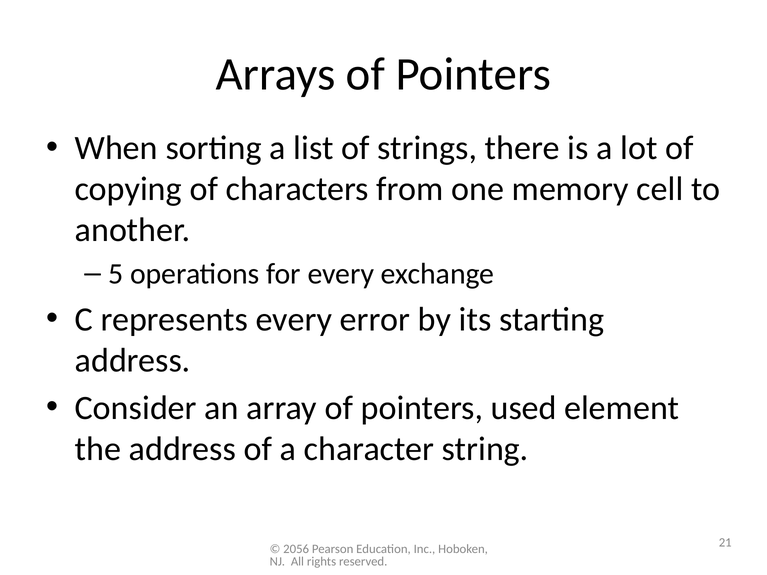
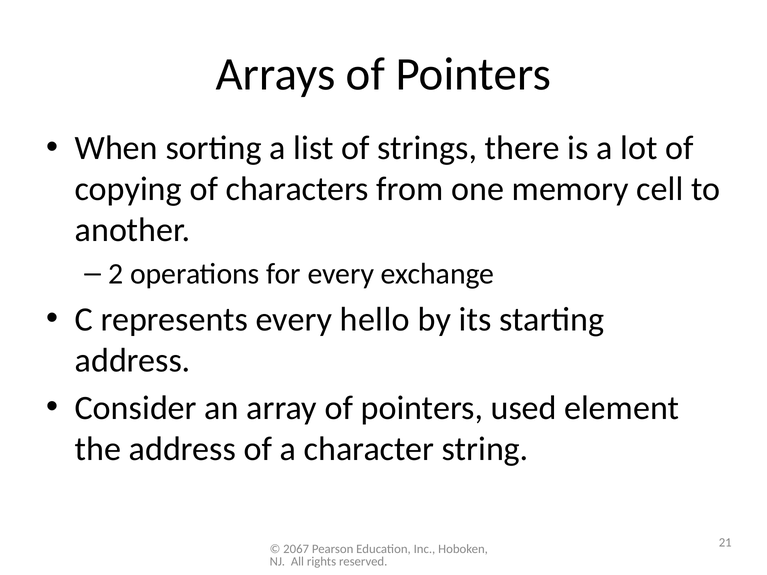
5: 5 -> 2 (116, 274)
error: error -> hello (375, 319)
2056: 2056 -> 2067 (296, 549)
